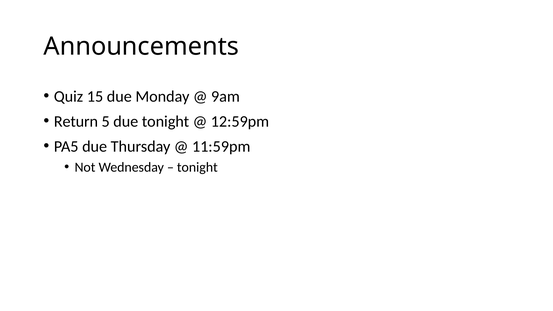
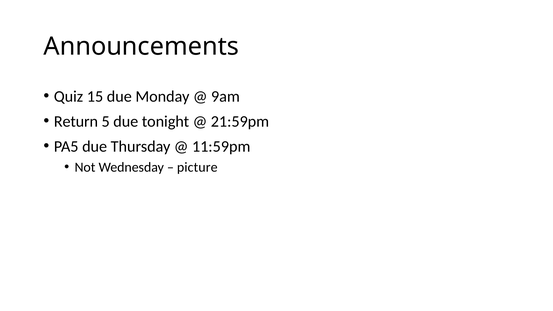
12:59pm: 12:59pm -> 21:59pm (240, 121)
tonight: tonight -> picture (197, 167)
